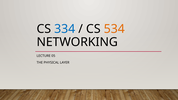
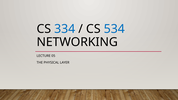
534 colour: orange -> blue (114, 29)
